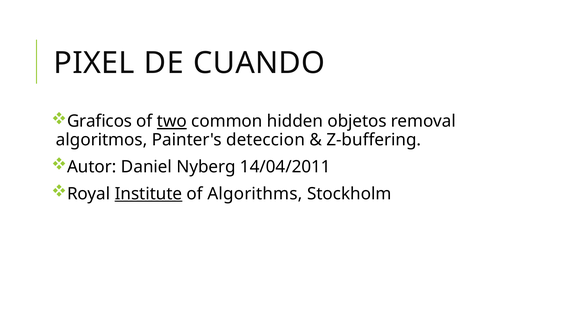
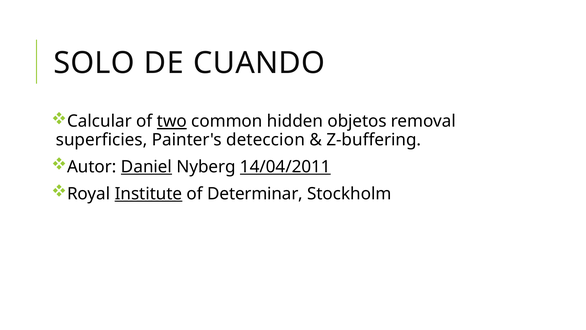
PIXEL: PIXEL -> SOLO (94, 63)
Graficos: Graficos -> Calcular (99, 121)
algoritmos: algoritmos -> superficies (102, 140)
Daniel underline: none -> present (147, 167)
14/04/2011 underline: none -> present (285, 167)
Algorithms: Algorithms -> Determinar (255, 194)
